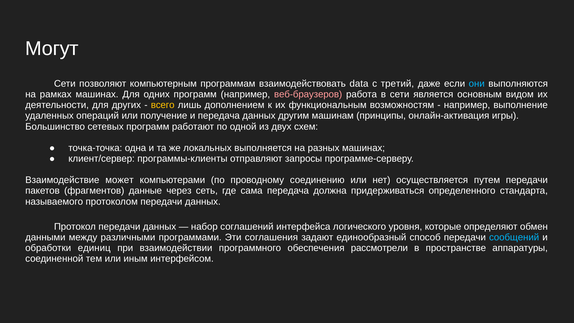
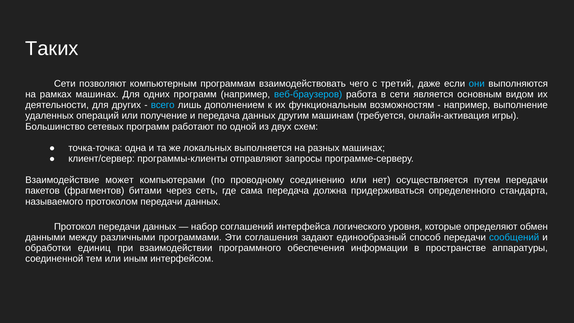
Могут: Могут -> Таких (52, 48)
data: data -> чего (359, 84)
веб-браузеров colour: pink -> light blue (308, 94)
всего colour: yellow -> light blue (163, 105)
принципы: принципы -> требуется (381, 116)
данные: данные -> битами (145, 191)
рассмотрели: рассмотрели -> информации (379, 248)
